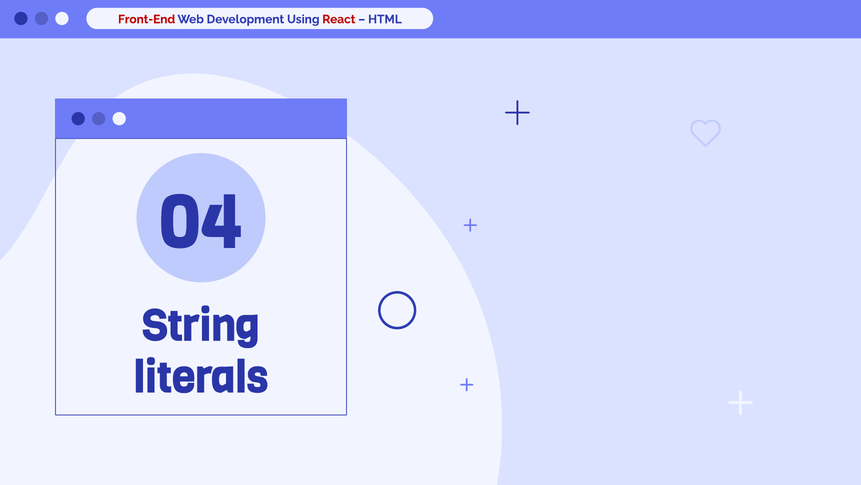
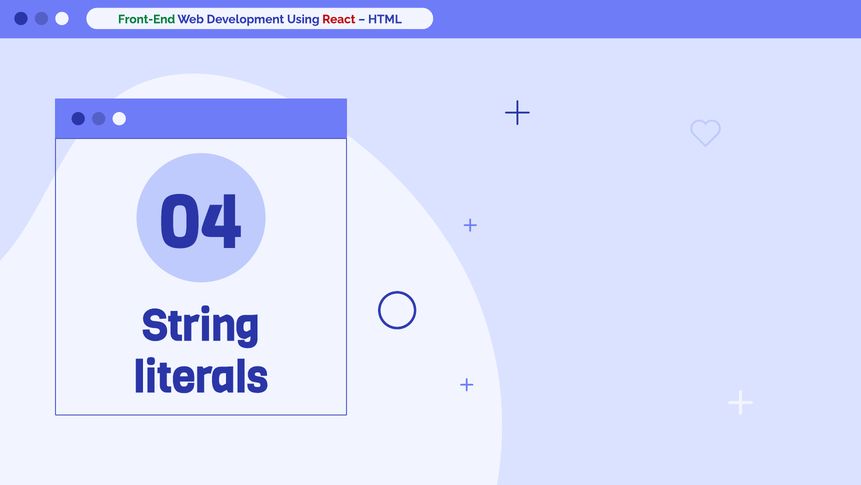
Front-End colour: red -> green (147, 19)
